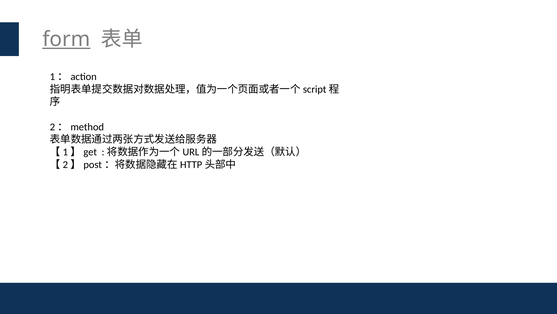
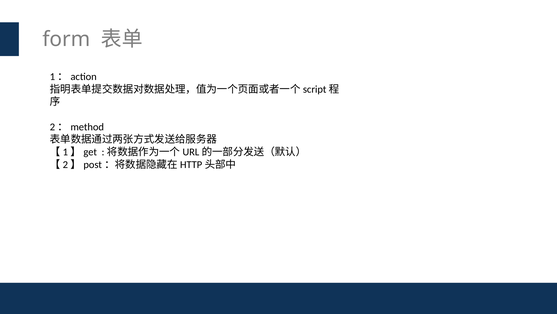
form underline: present -> none (66, 39)
